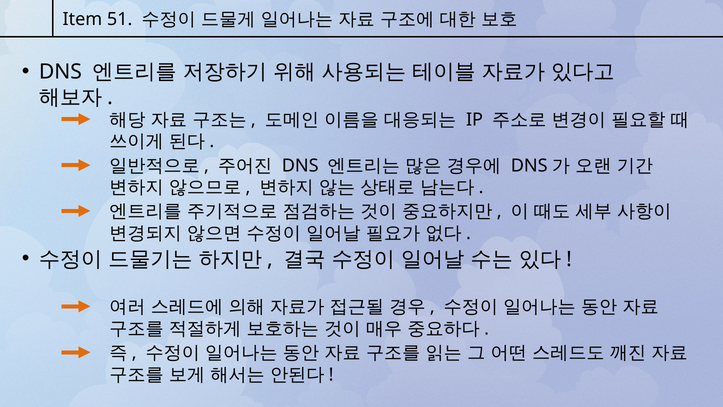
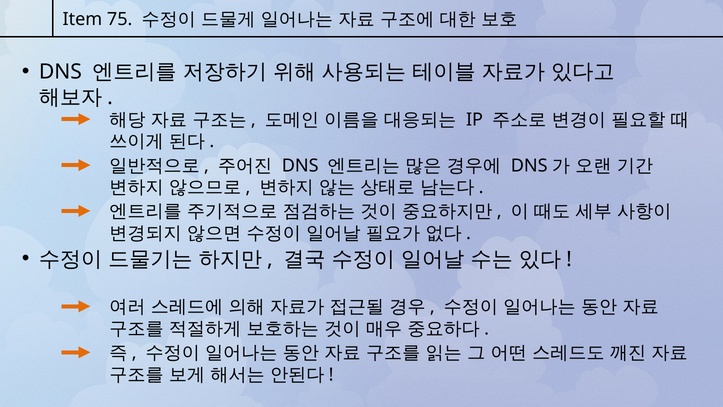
51: 51 -> 75 (120, 19)
